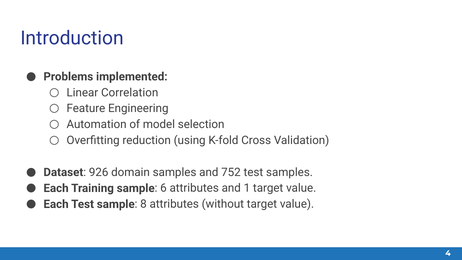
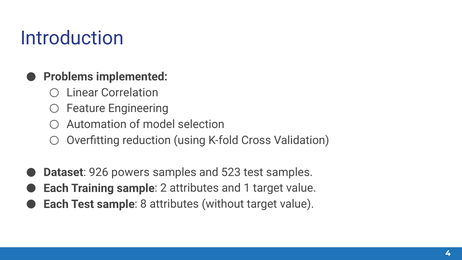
domain: domain -> powers (130, 172)
752: 752 -> 523 (231, 172)
6: 6 -> 2 (163, 188)
